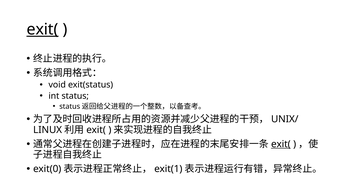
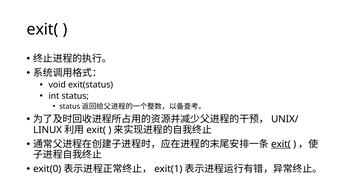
exit( underline: present -> none (43, 29)
